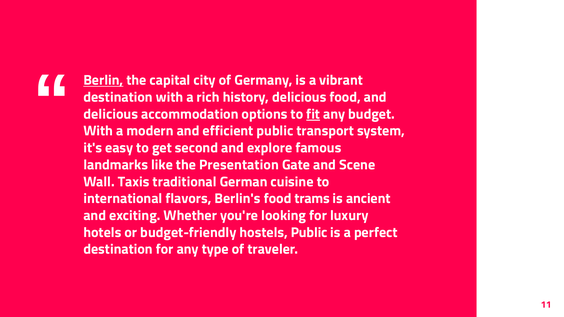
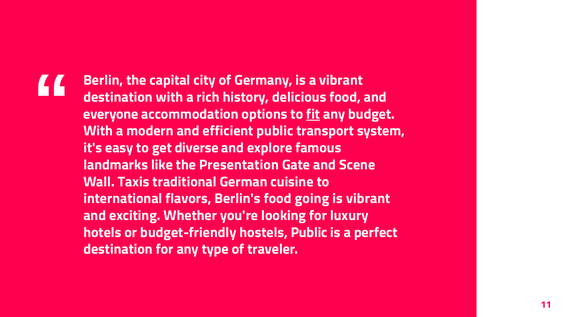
Berlin underline: present -> none (103, 80)
delicious: delicious -> everyone (111, 114)
second: second -> diverse (197, 148)
trams: trams -> going (312, 199)
is ancient: ancient -> vibrant (368, 199)
